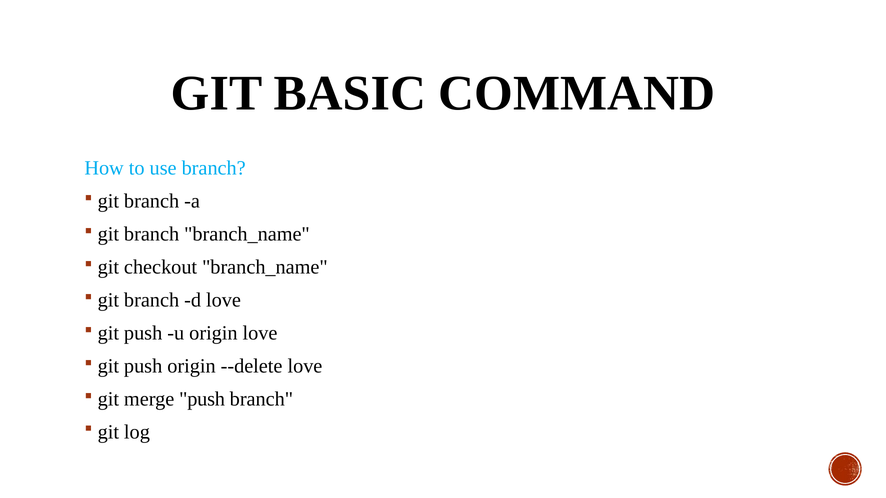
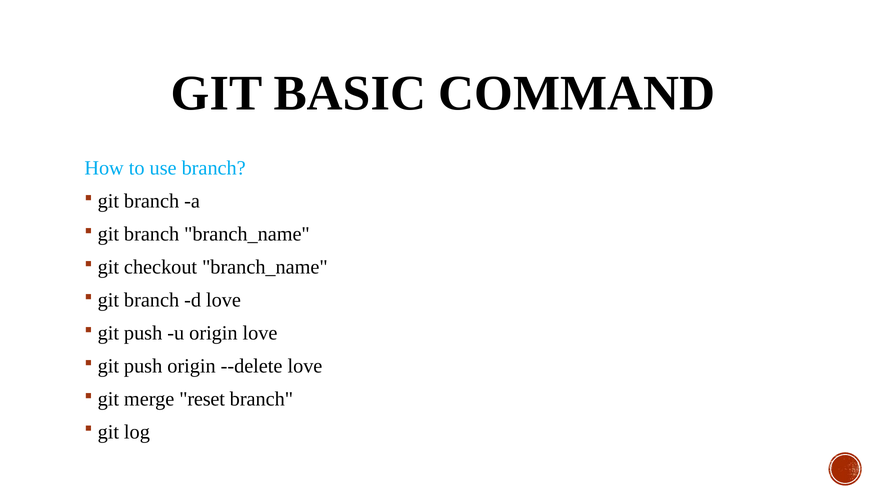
merge push: push -> reset (202, 399)
